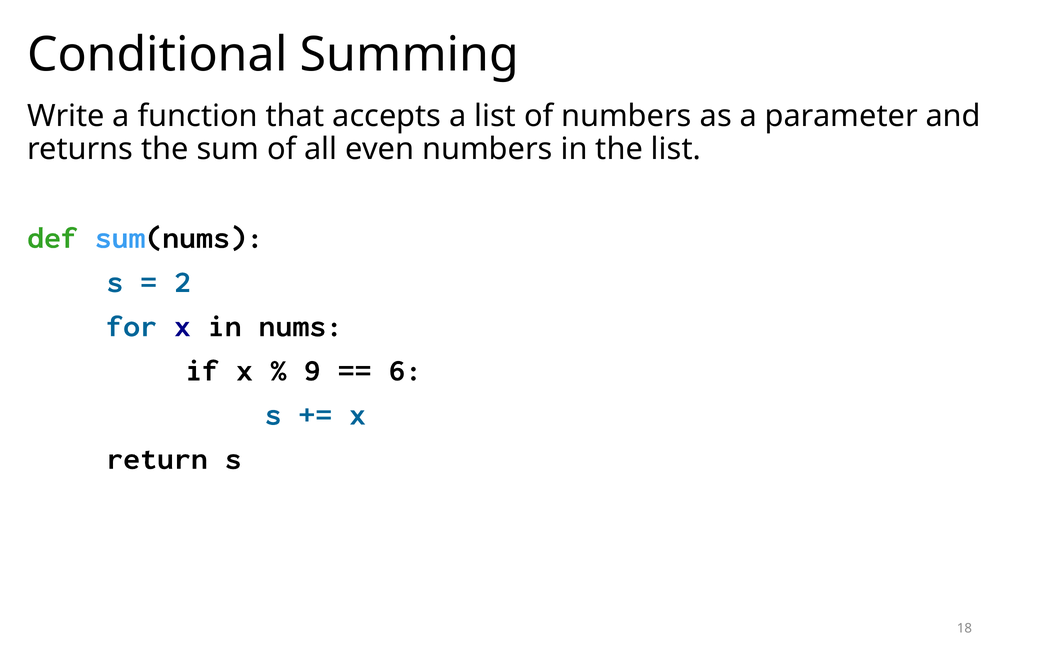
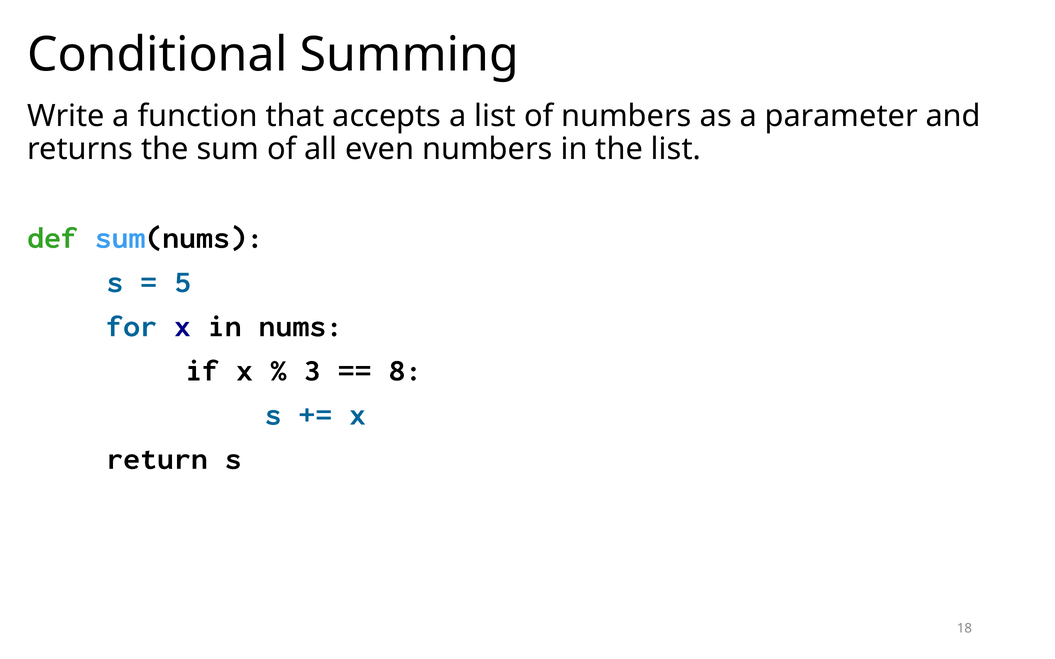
2: 2 -> 5 (182, 282)
9: 9 -> 3 (312, 370)
6: 6 -> 8 (405, 370)
